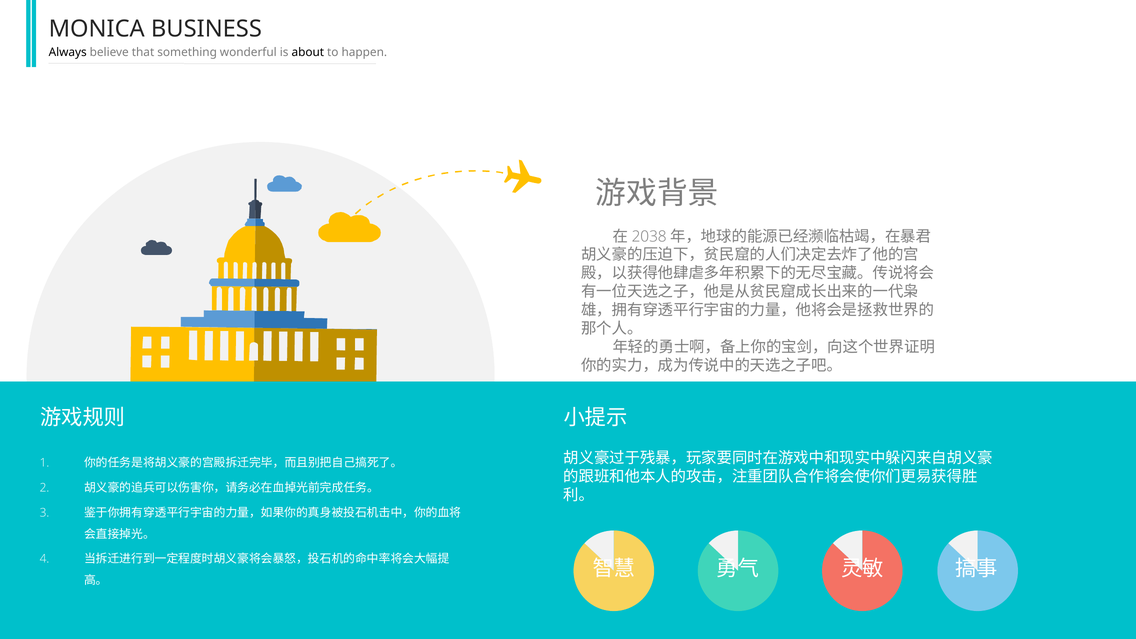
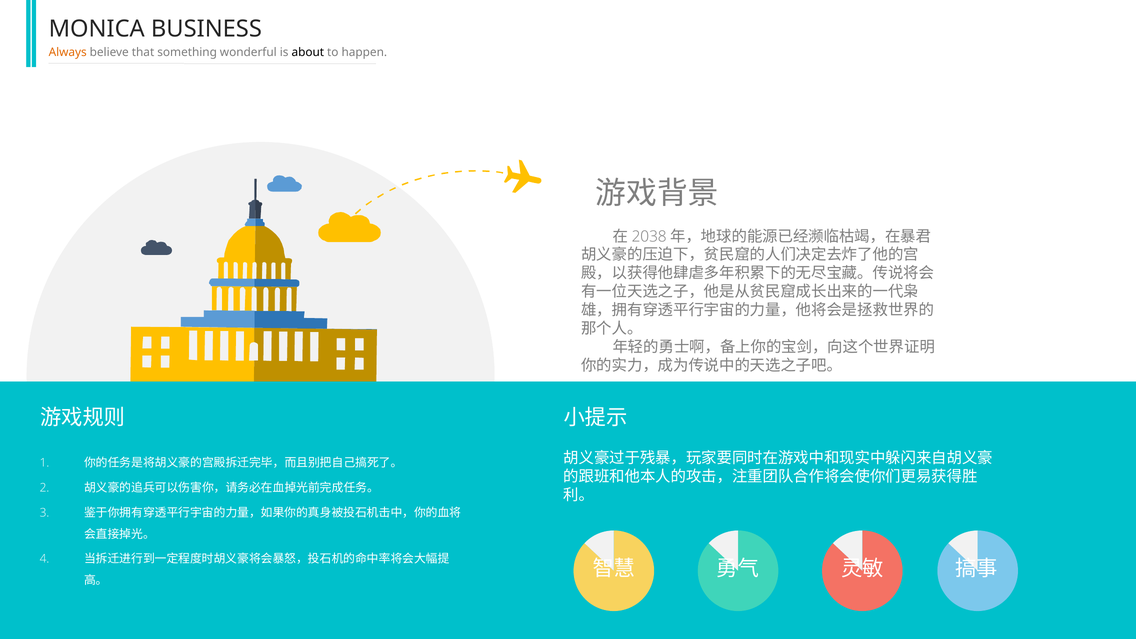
Always colour: black -> orange (68, 52)
